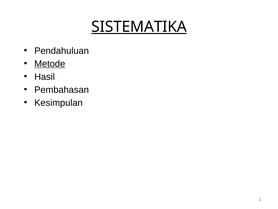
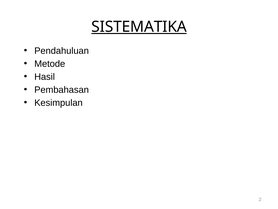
Metode underline: present -> none (50, 64)
